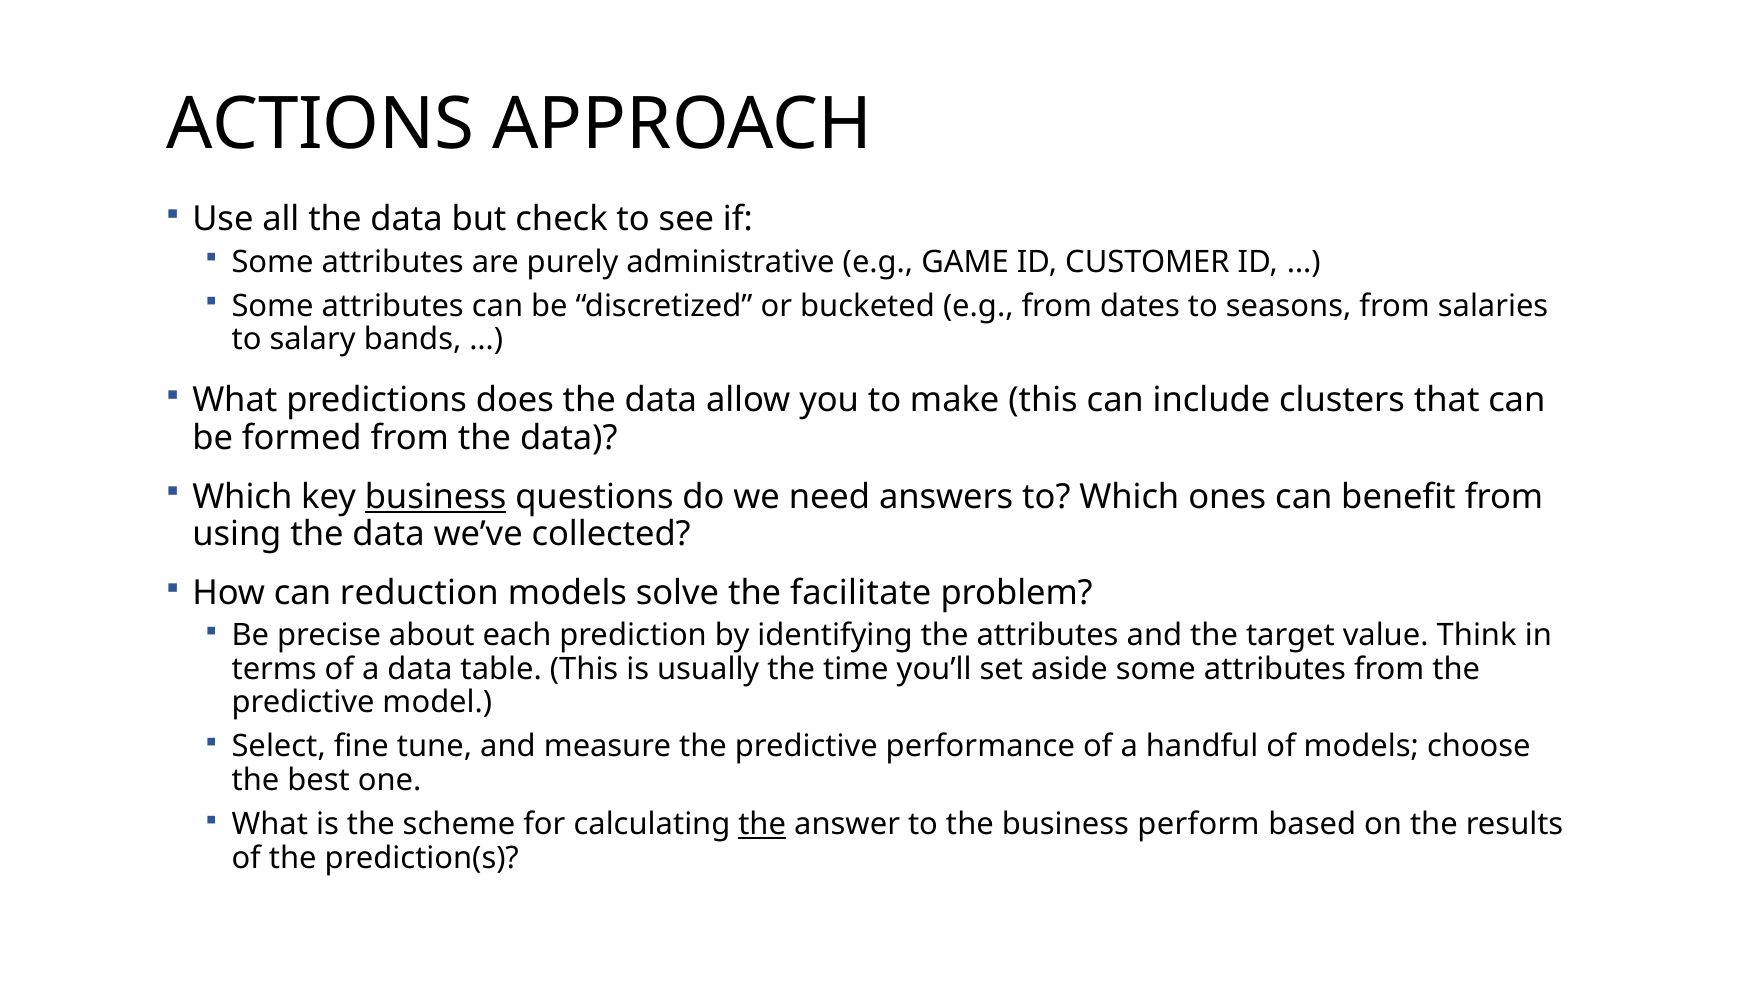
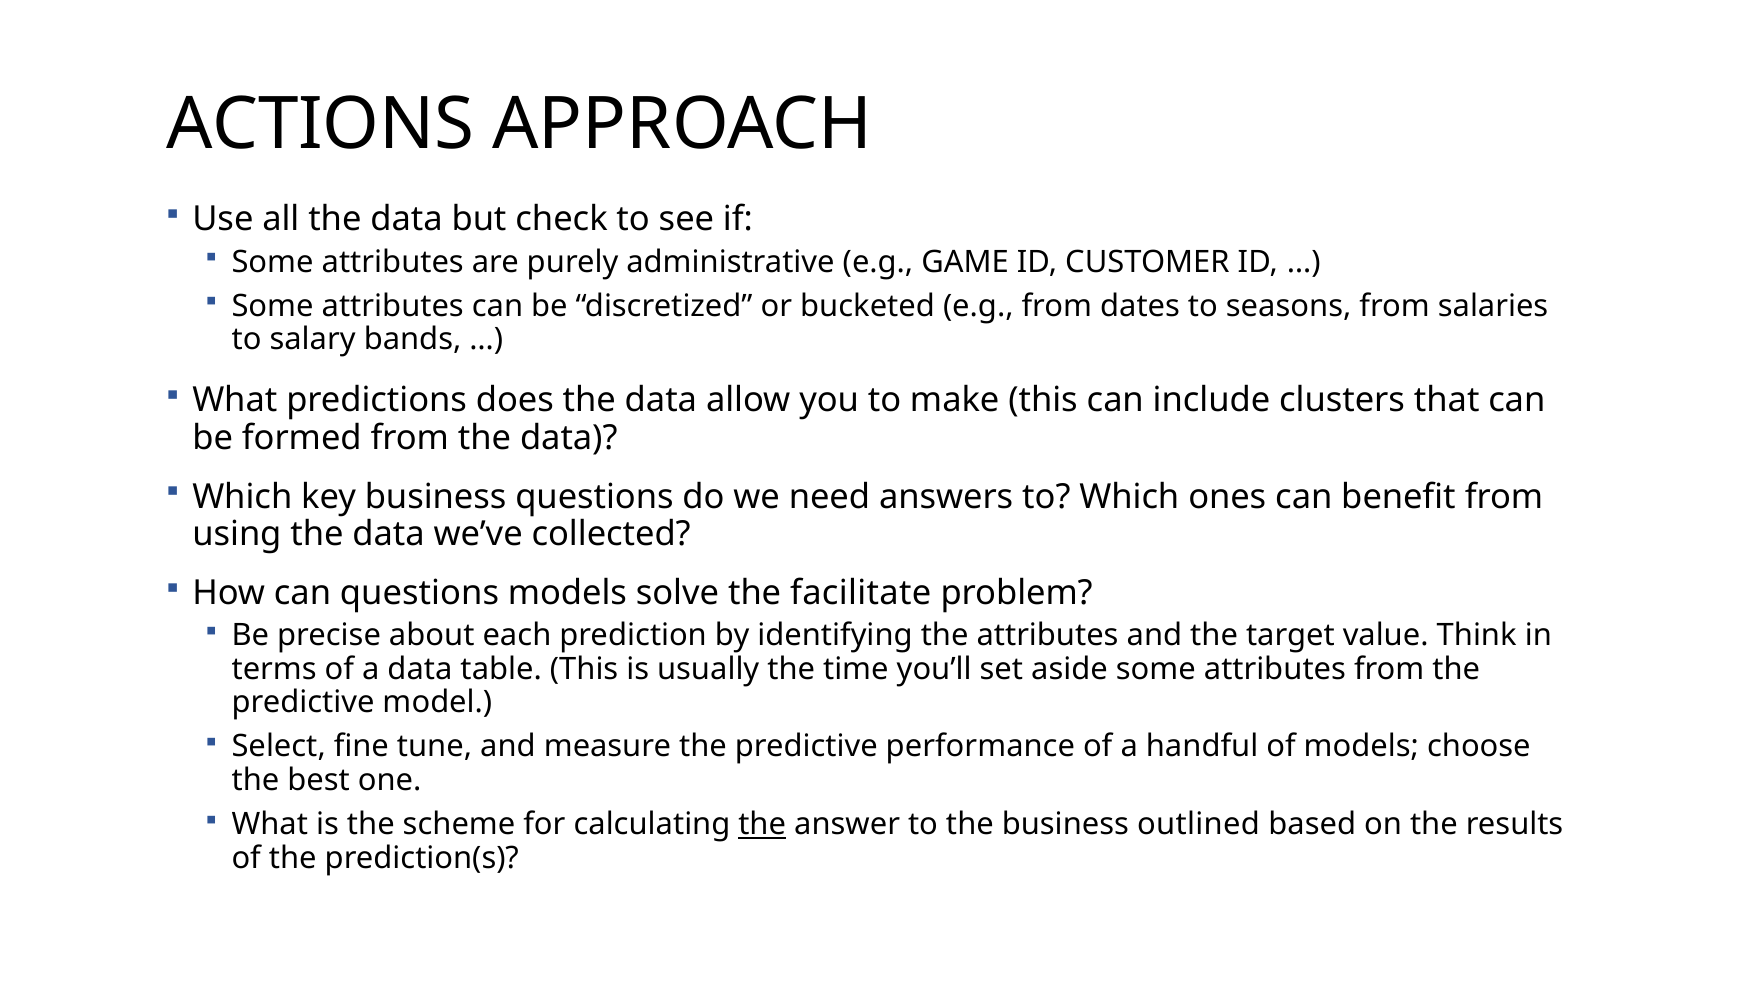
business underline: present -> none (436, 497)
can reduction: reduction -> questions (420, 594)
perform: perform -> outlined (1199, 825)
